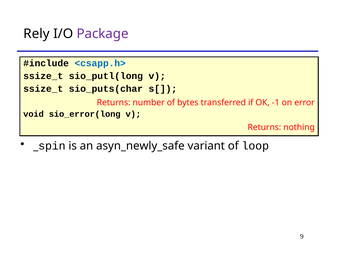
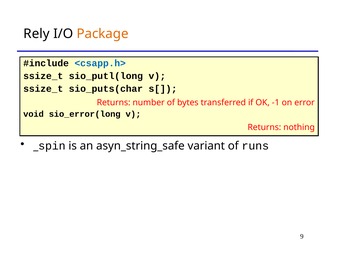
Package colour: purple -> orange (103, 34)
asyn_newly_safe: asyn_newly_safe -> asyn_string_safe (140, 146)
loop: loop -> runs (255, 146)
